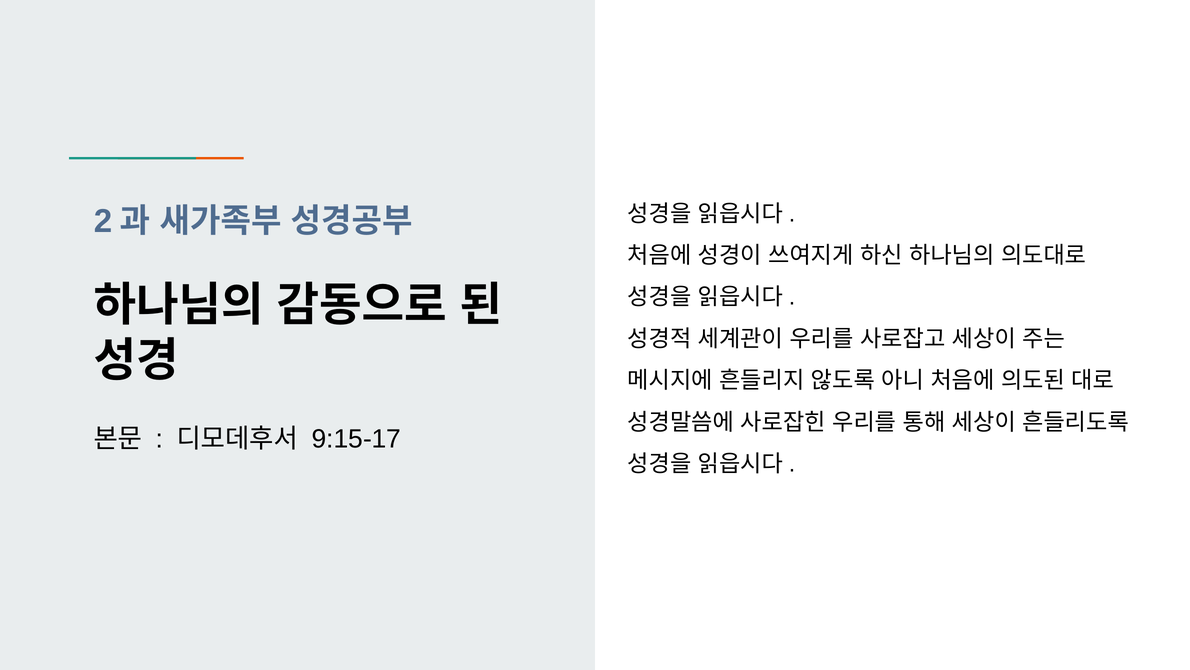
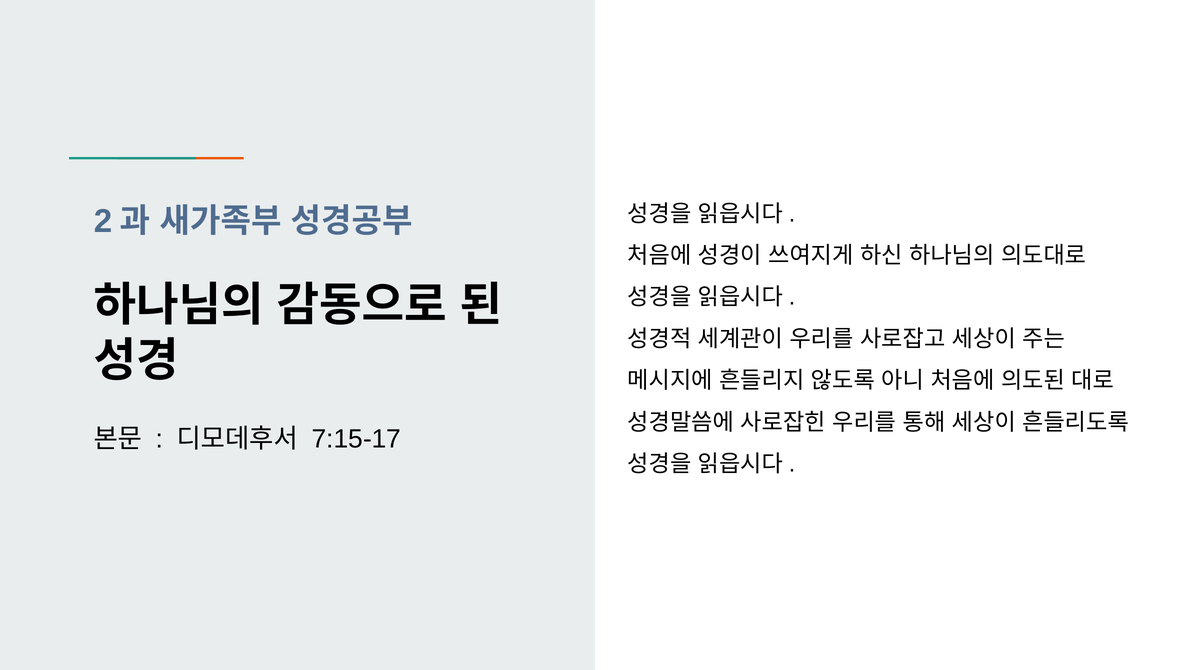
9:15-17: 9:15-17 -> 7:15-17 (356, 439)
